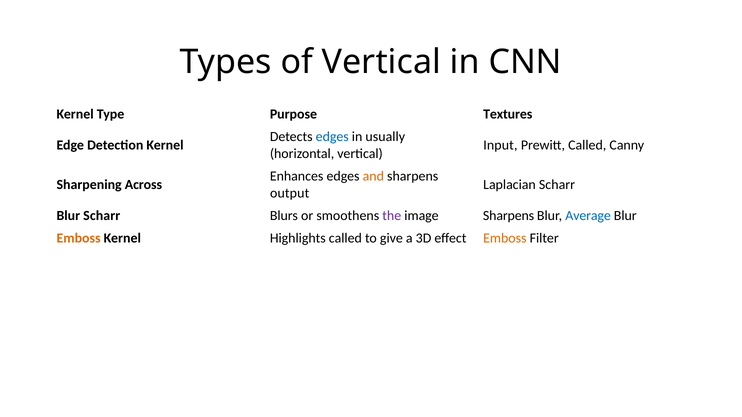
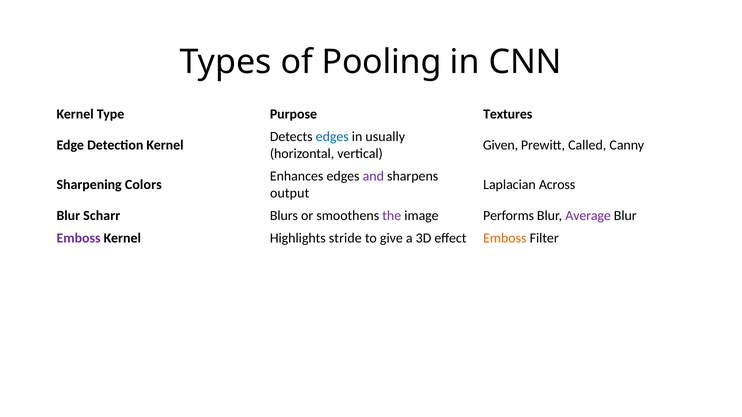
of Vertical: Vertical -> Pooling (382, 62)
Input: Input -> Given (501, 145)
and colour: orange -> purple (373, 176)
Across: Across -> Colors (143, 185)
Laplacian Scharr: Scharr -> Across (557, 185)
image Sharpens: Sharpens -> Performs (509, 216)
Average colour: blue -> purple (588, 216)
Emboss colour: orange -> purple (79, 239)
Highlights called: called -> stride (345, 239)
